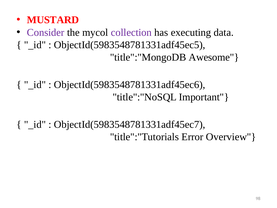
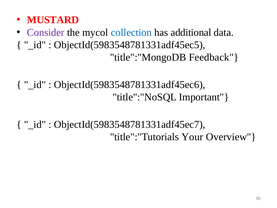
collection colour: purple -> blue (131, 32)
executing: executing -> additional (191, 32)
Awesome: Awesome -> Feedback (214, 57)
Error: Error -> Your (192, 137)
